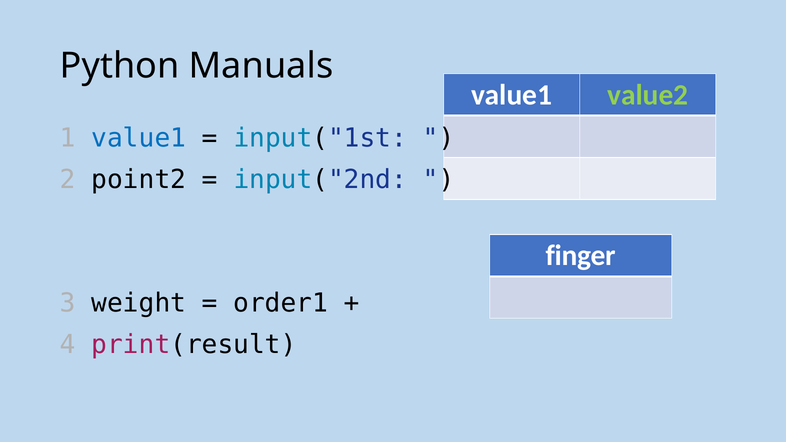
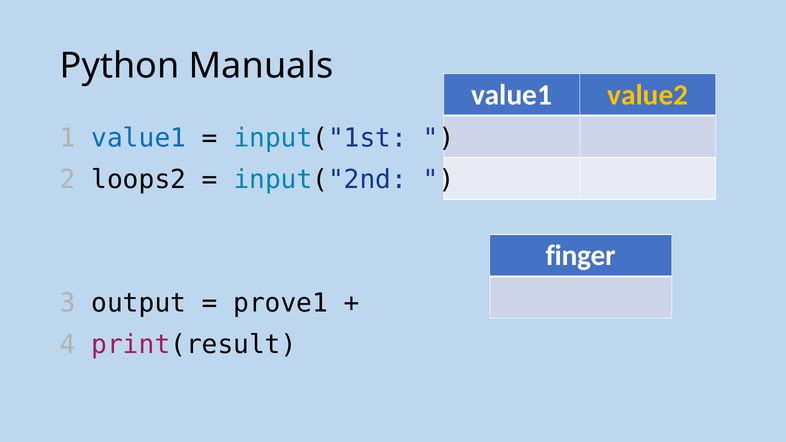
value2 colour: light green -> yellow (648, 95)
point2: point2 -> loops2 (139, 180)
weight: weight -> output (139, 303)
order1: order1 -> prove1 (281, 303)
